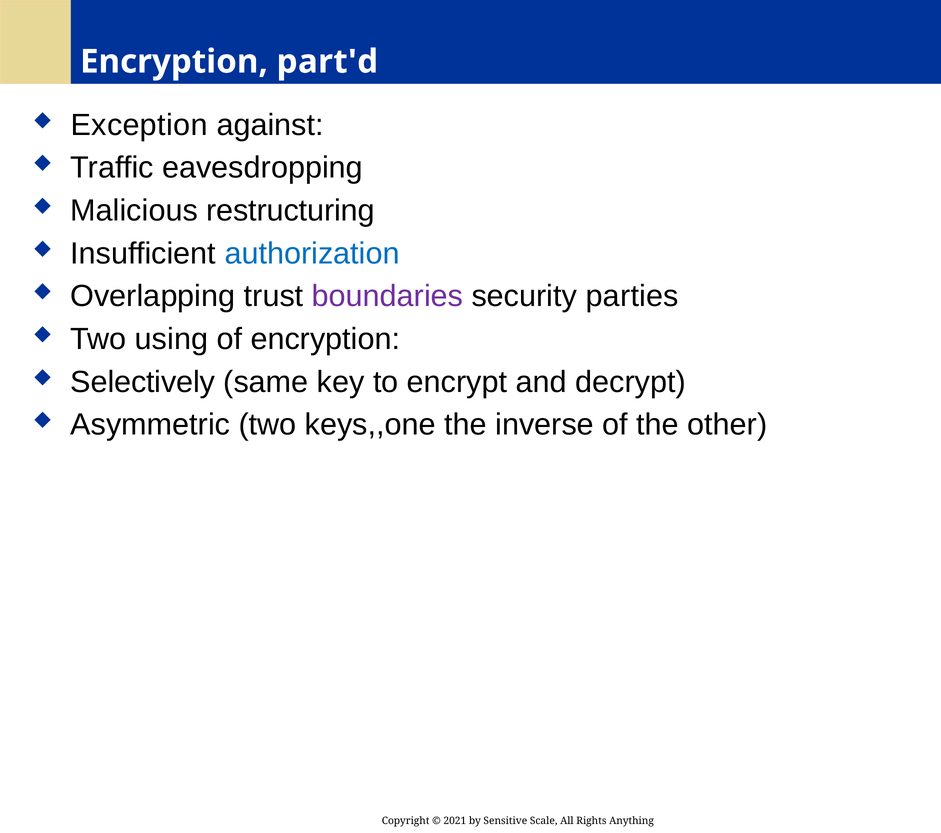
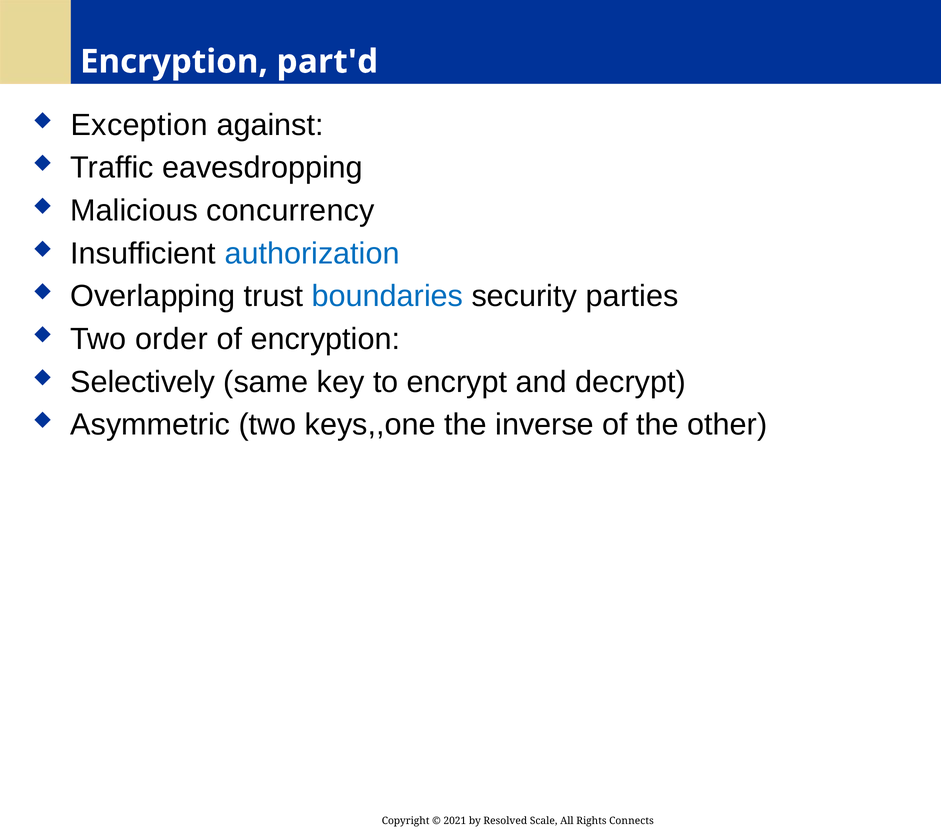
restructuring: restructuring -> concurrency (290, 211)
boundaries colour: purple -> blue (387, 296)
using: using -> order (171, 339)
Sensitive: Sensitive -> Resolved (505, 821)
Anything: Anything -> Connects (631, 821)
